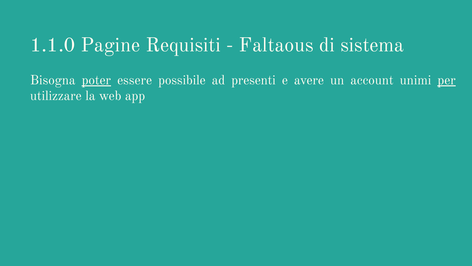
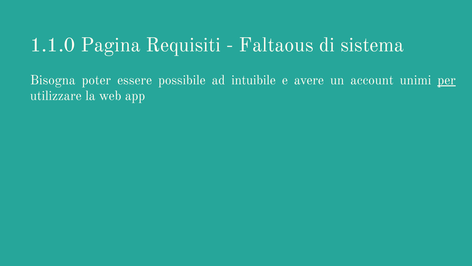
Pagine: Pagine -> Pagina (111, 45)
poter underline: present -> none (96, 80)
presenti: presenti -> intuibile (254, 80)
